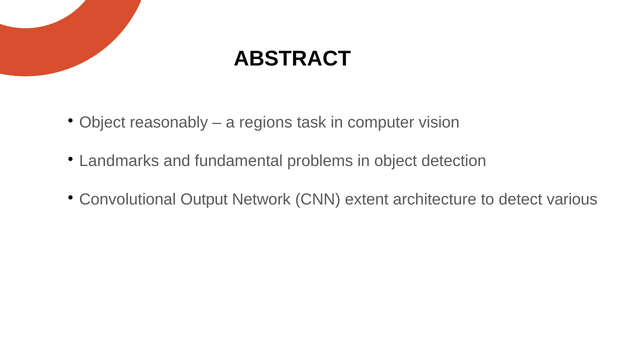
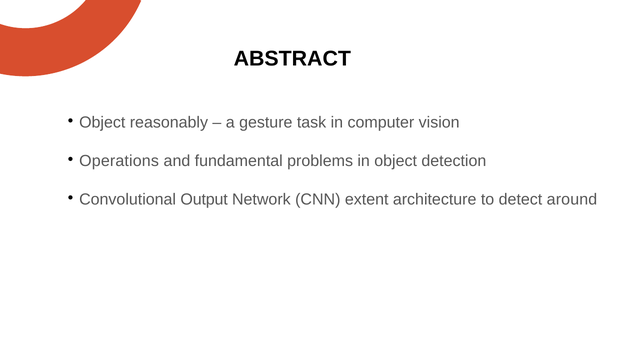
regions: regions -> gesture (266, 123)
Landmarks: Landmarks -> Operations (119, 161)
various: various -> around (572, 199)
